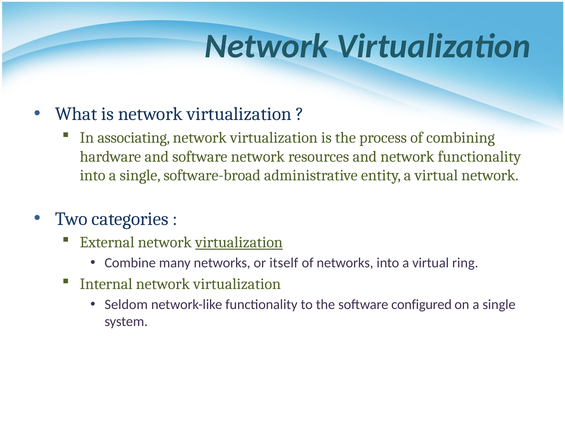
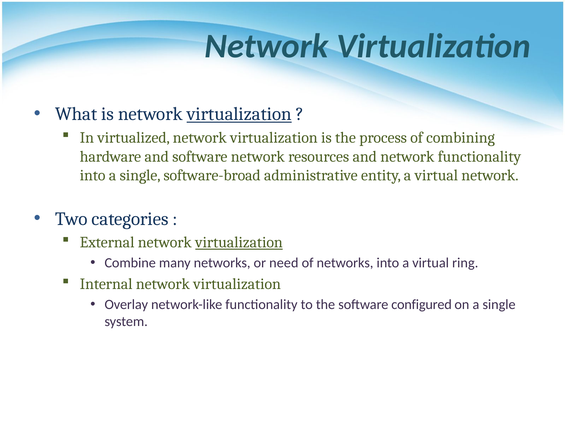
virtualization underline: none -> present (239, 114)
associating: associating -> virtualized (134, 138)
itself: itself -> need (284, 263)
Seldom: Seldom -> Overlay (126, 305)
